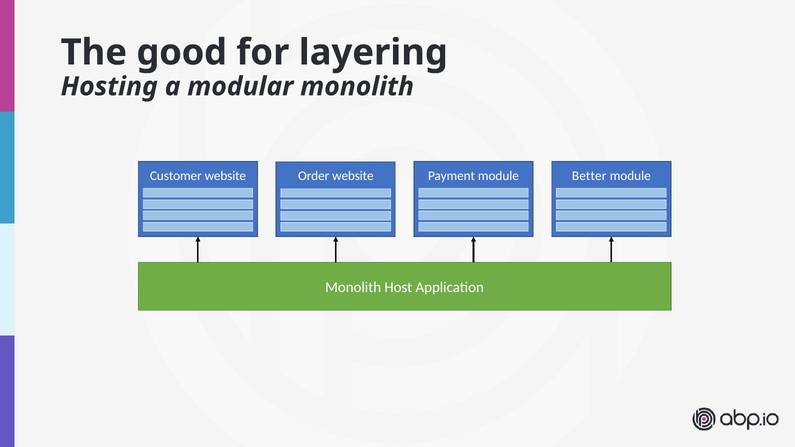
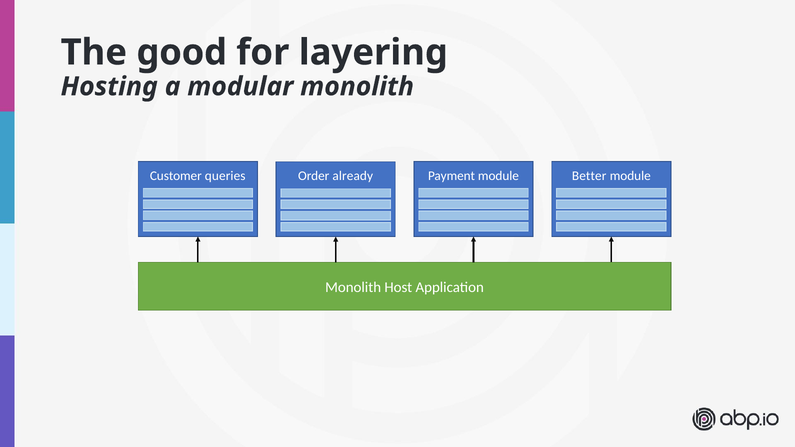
Customer website: website -> queries (225, 176)
Order website: website -> already (353, 176)
